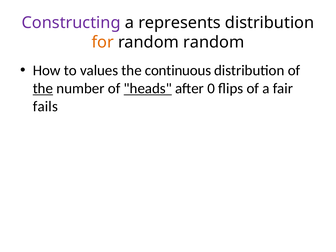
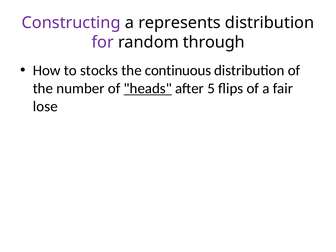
for colour: orange -> purple (103, 42)
random random: random -> through (214, 42)
values: values -> stocks (99, 70)
the underline: present -> none (43, 88)
0: 0 -> 5 (211, 88)
fails: fails -> lose (45, 106)
